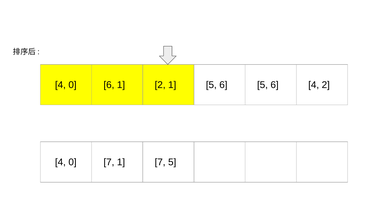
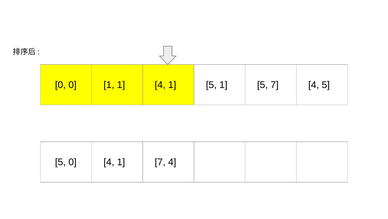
4: 4 -> 0 (60, 85)
0 6: 6 -> 1 (109, 85)
1 2: 2 -> 4 (160, 85)
1 5 6: 6 -> 1 (223, 85)
6: 6 -> 7 (275, 85)
4 2: 2 -> 5 (326, 85)
4: 4 -> 5 (60, 162)
0 7: 7 -> 4 (109, 162)
1 7 5: 5 -> 4 (172, 162)
